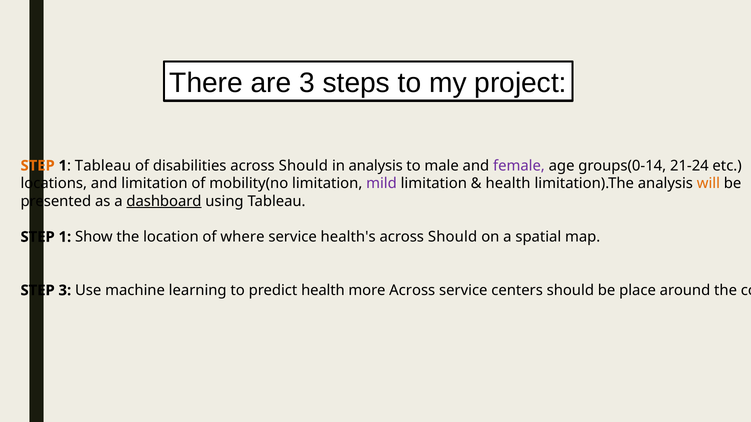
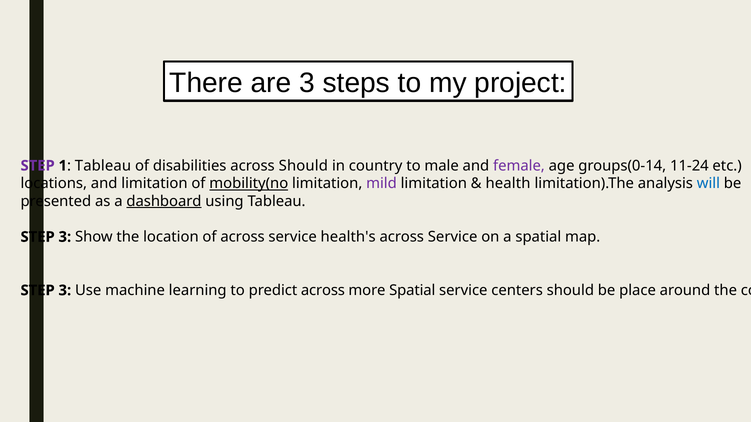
STEP colour: orange -> purple (38, 166)
in analysis: analysis -> country (376, 166)
21-24: 21-24 -> 11-24 (689, 166)
mobility(no underline: none -> present (249, 184)
will colour: orange -> blue (708, 184)
1: 1 -> 3 (65, 237)
of where: where -> across (243, 237)
Should: Should -> Service (453, 237)
predict health: health -> across (323, 291)
more Across: Across -> Spatial (412, 291)
